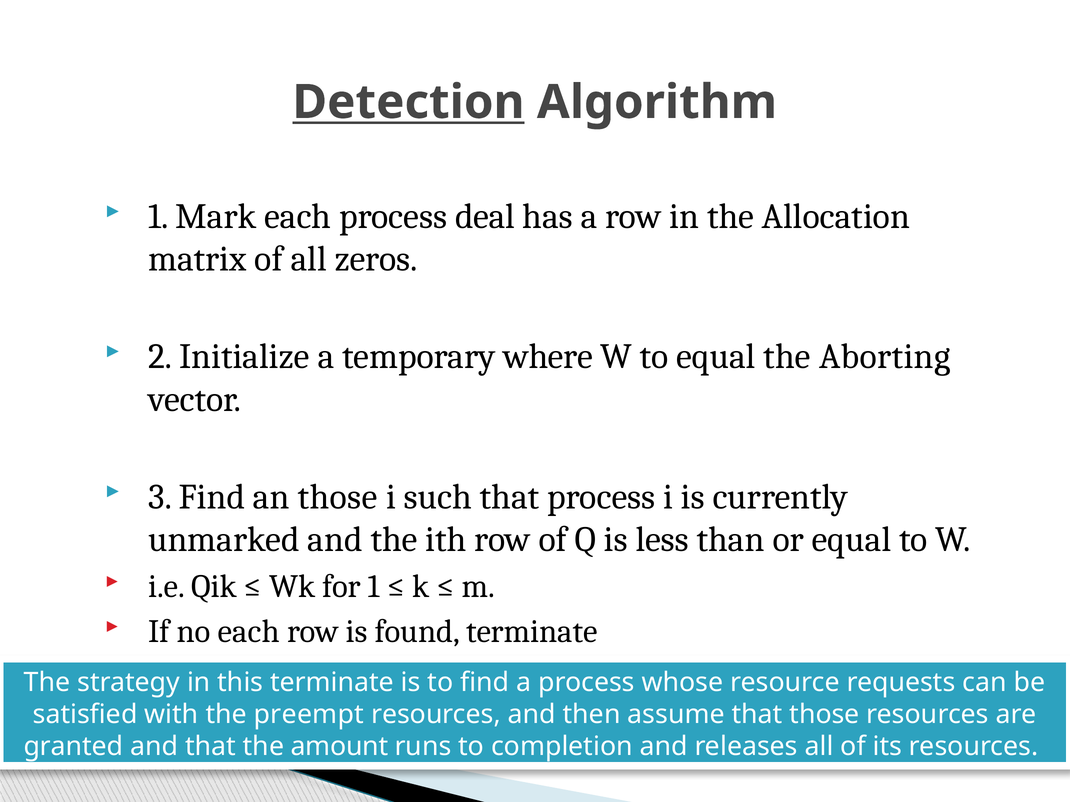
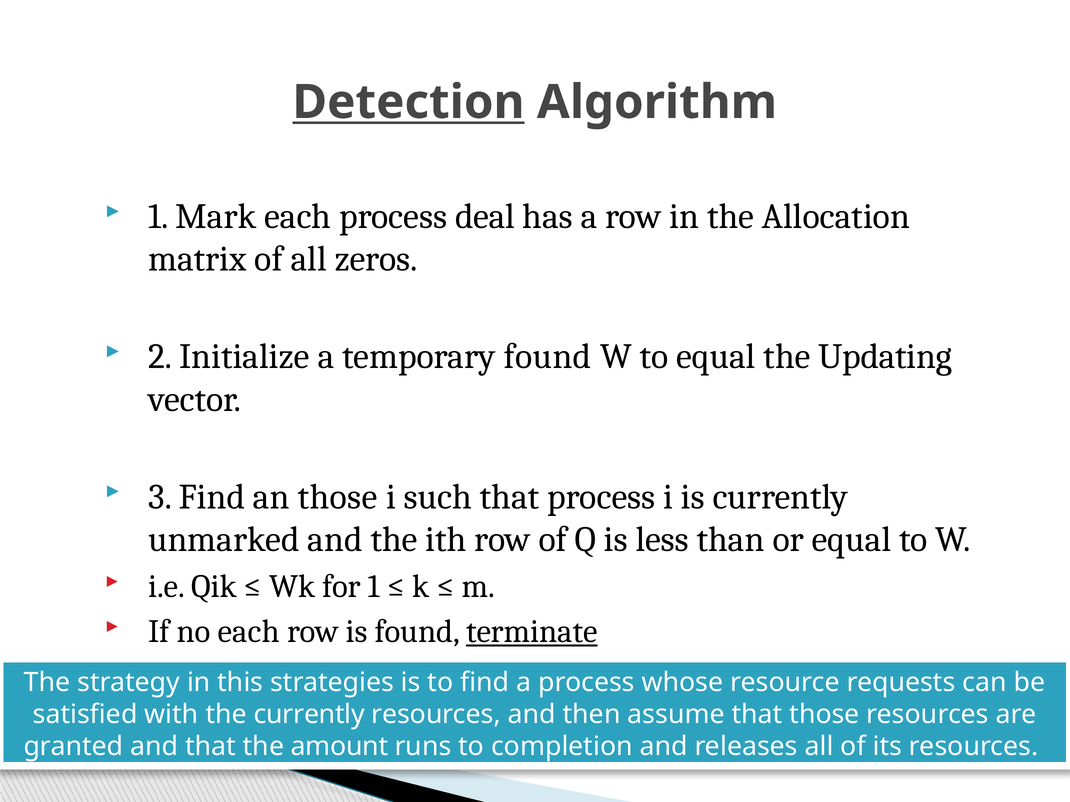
temporary where: where -> found (548, 357)
Aborting: Aborting -> Updating (885, 357)
terminate underline: none -> present (532, 632)
this terminate: terminate -> strategies (332, 683)
the preempt: preempt -> currently (309, 715)
